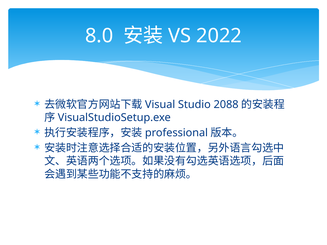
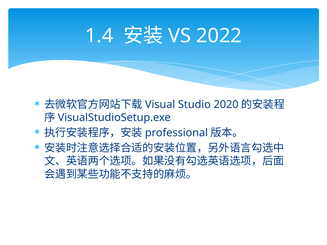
8.0: 8.0 -> 1.4 (99, 36)
2088: 2088 -> 2020 (226, 105)
